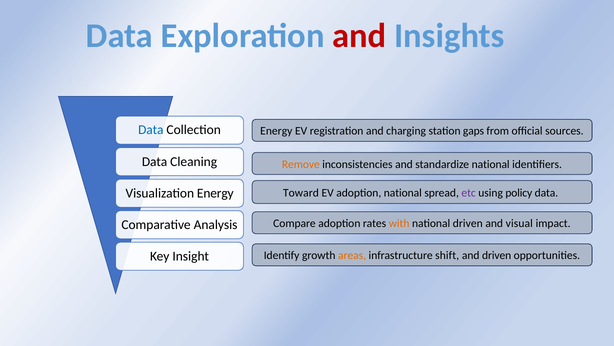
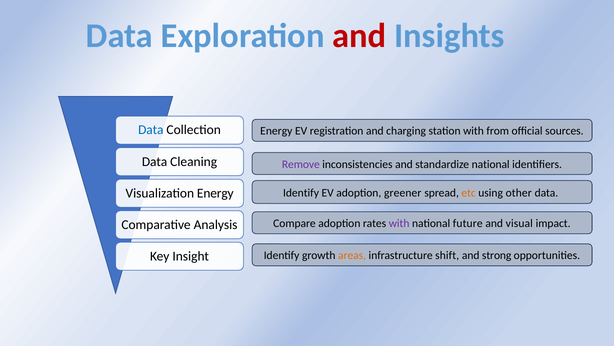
station gaps: gaps -> with (473, 131)
Remove colour: orange -> purple (301, 164)
Toward: Toward -> Identify (301, 192)
adoption national: national -> greener (403, 192)
etc colour: purple -> orange (469, 192)
policy: policy -> other (519, 192)
with colour: orange -> purple (399, 223)
national driven: driven -> future (468, 223)
and driven: driven -> strong (497, 255)
